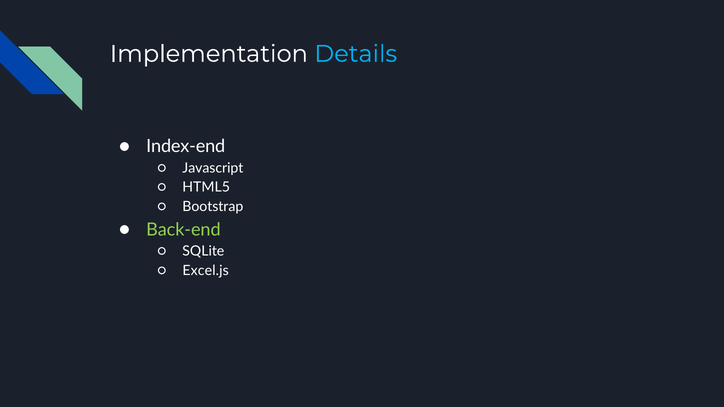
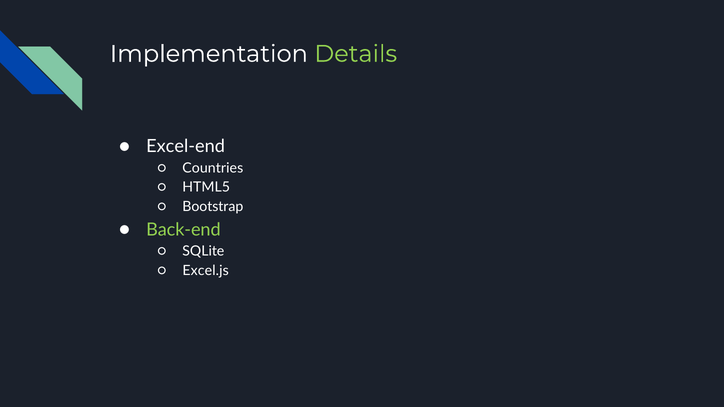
Details colour: light blue -> light green (356, 54)
Index-end: Index-end -> Excel-end (186, 146)
Javascript: Javascript -> Countries (213, 168)
